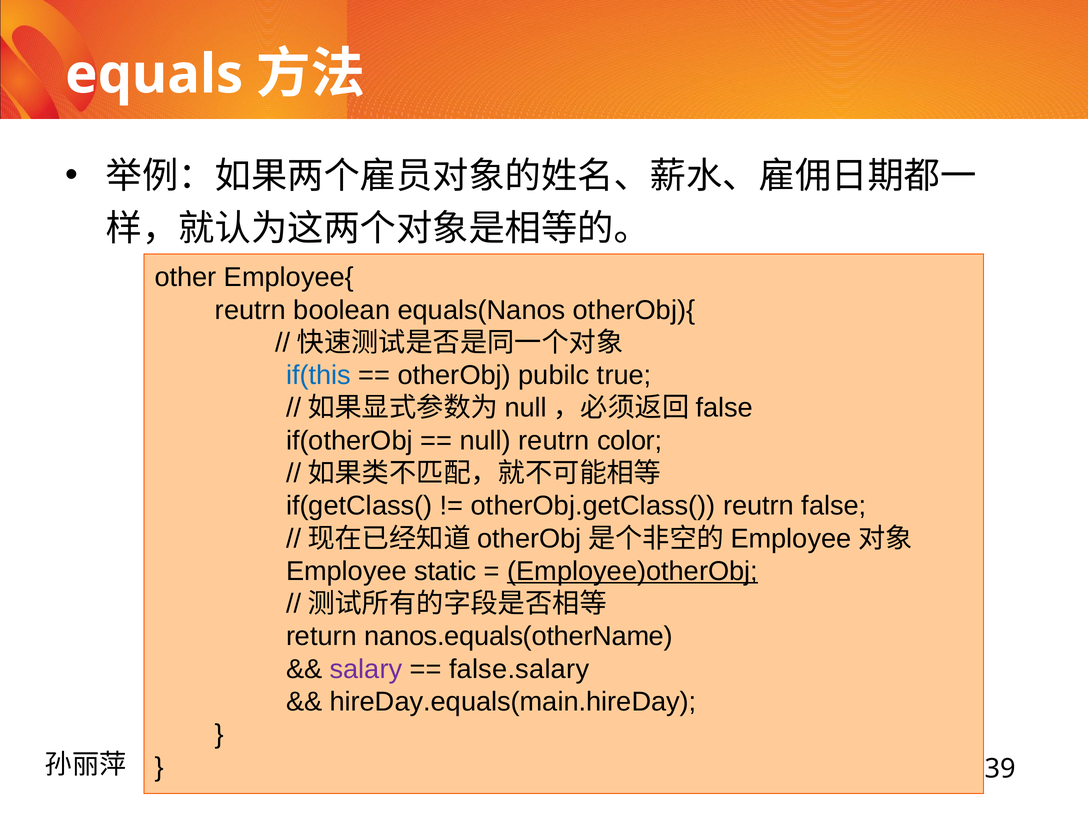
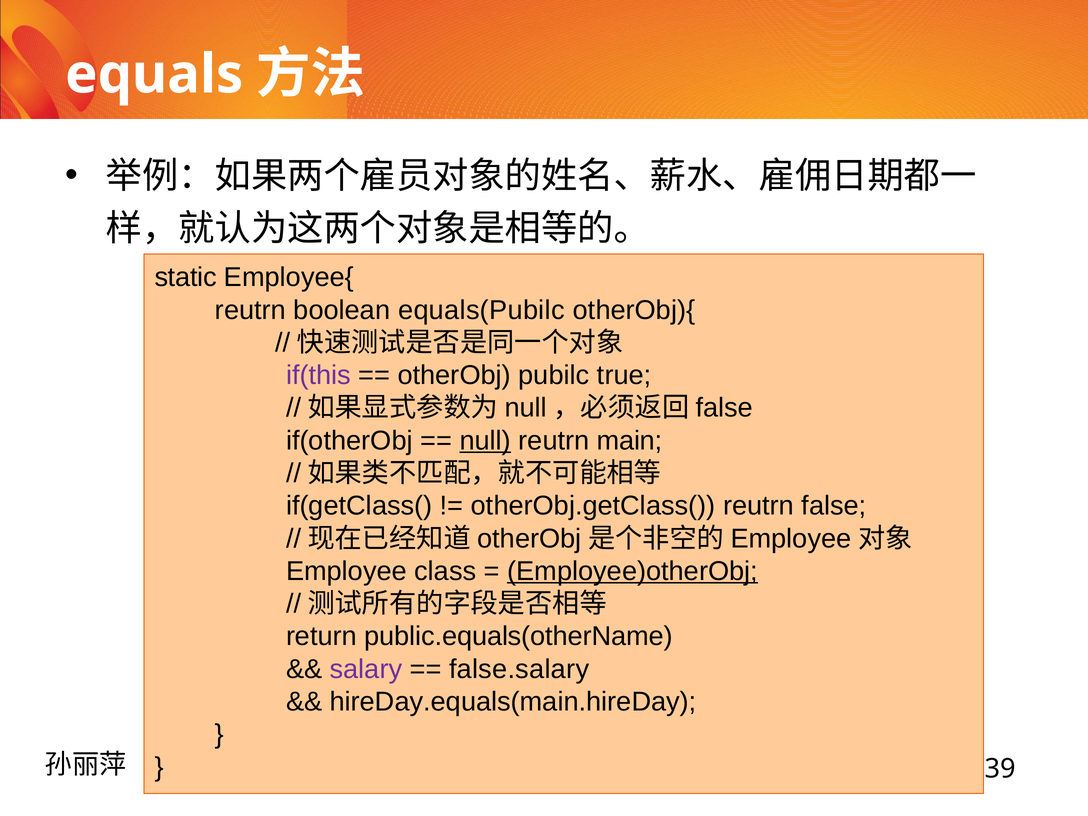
other: other -> static (186, 277)
equals(Nanos: equals(Nanos -> equals(Pubilc (481, 310)
if(this colour: blue -> purple (318, 375)
null underline: none -> present (485, 441)
color: color -> main (630, 441)
static: static -> class (445, 571)
nanos.equals(otherName: nanos.equals(otherName -> public.equals(otherName (519, 636)
